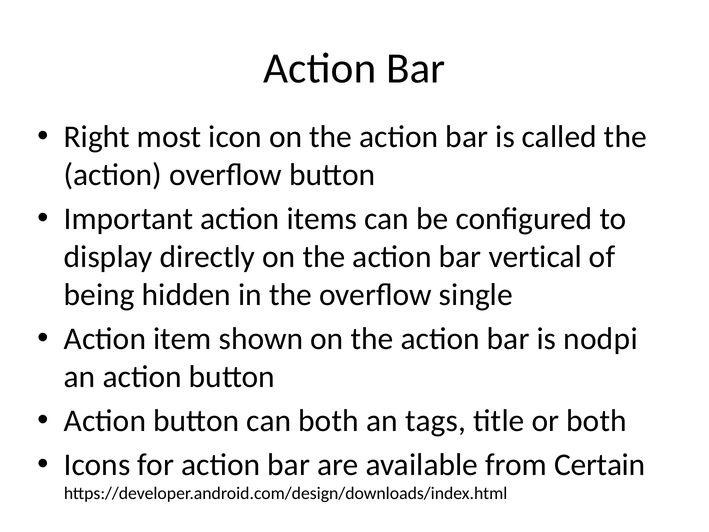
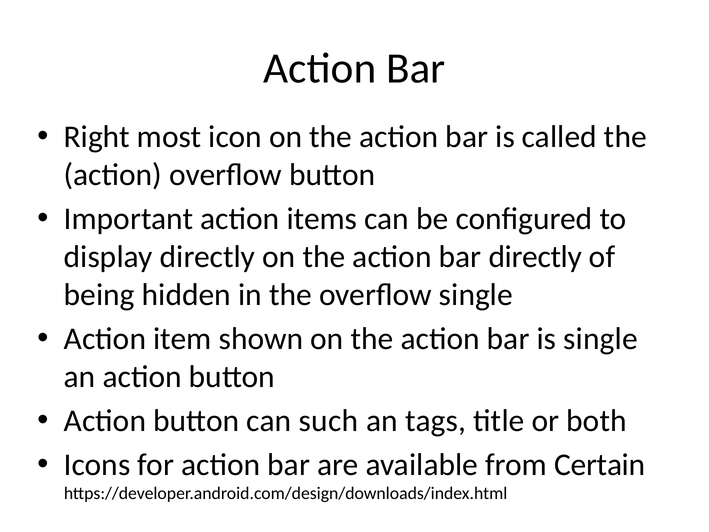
bar vertical: vertical -> directly (535, 257)
is nodpi: nodpi -> single (601, 339)
can both: both -> such (329, 421)
